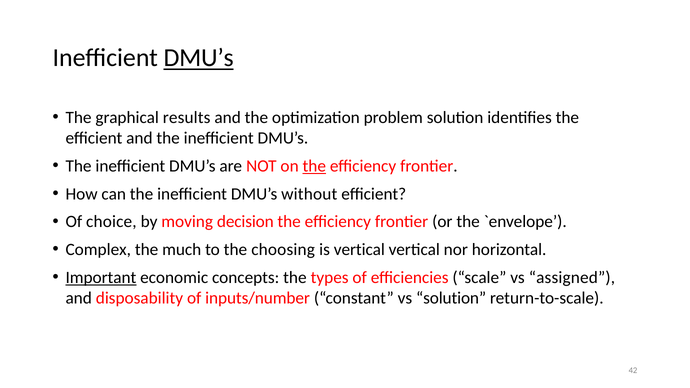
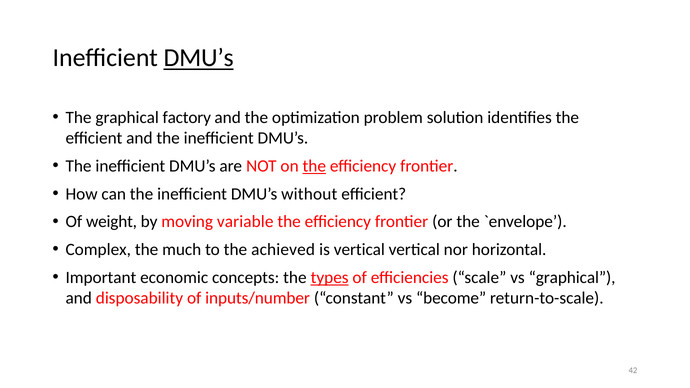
results: results -> factory (187, 117)
choice: choice -> weight (112, 222)
decision: decision -> variable (245, 222)
choosing: choosing -> achieved (283, 250)
Important underline: present -> none (101, 278)
types underline: none -> present (330, 278)
vs assigned: assigned -> graphical (572, 278)
vs solution: solution -> become (451, 298)
